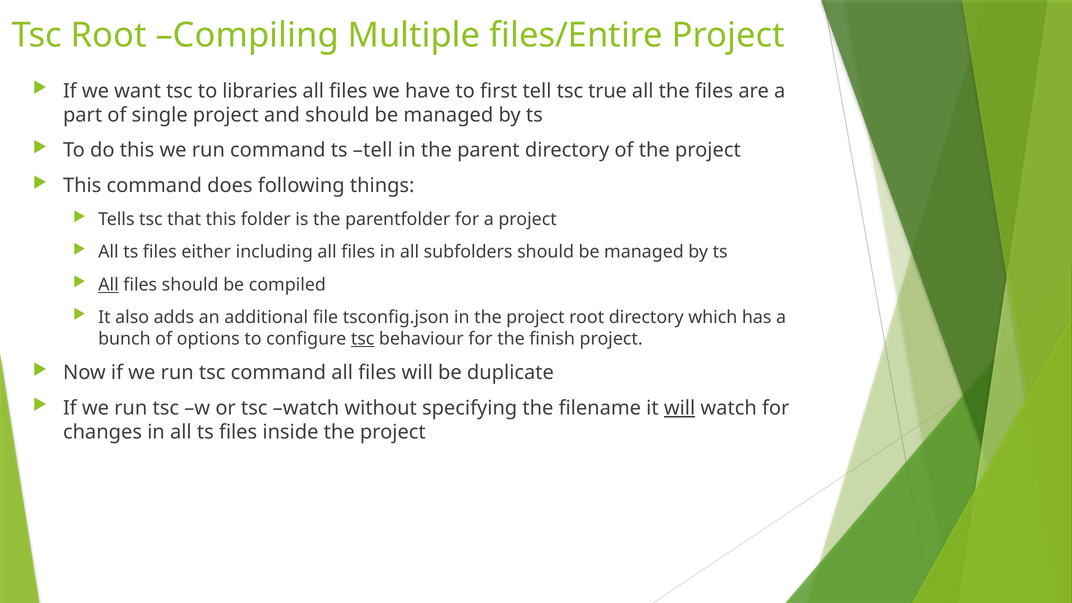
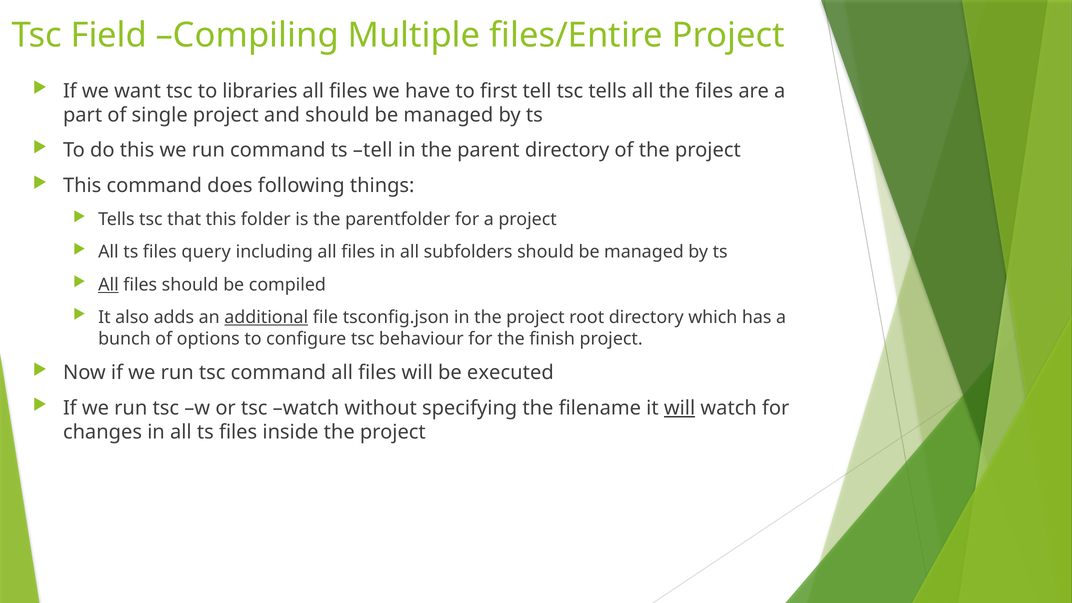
Tsc Root: Root -> Field (109, 35)
tsc true: true -> tells (608, 91)
either: either -> query (206, 252)
additional underline: none -> present (266, 317)
tsc underline: present -> none (363, 339)
duplicate: duplicate -> executed (510, 373)
